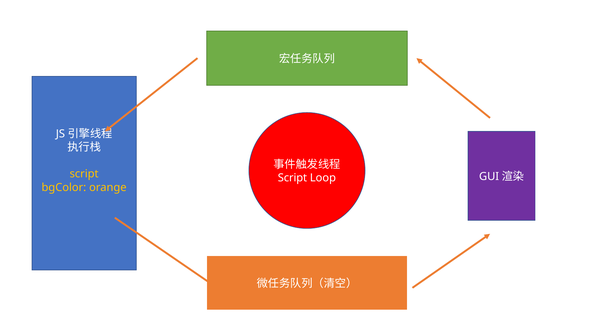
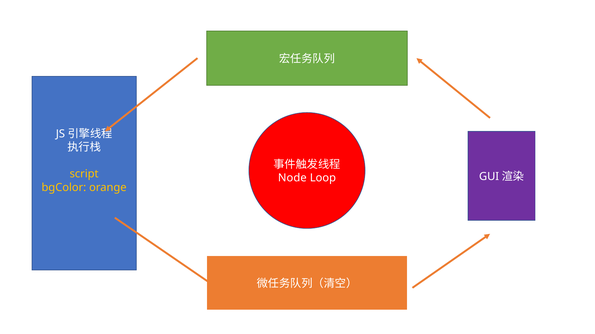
Script: Script -> Node (292, 178)
